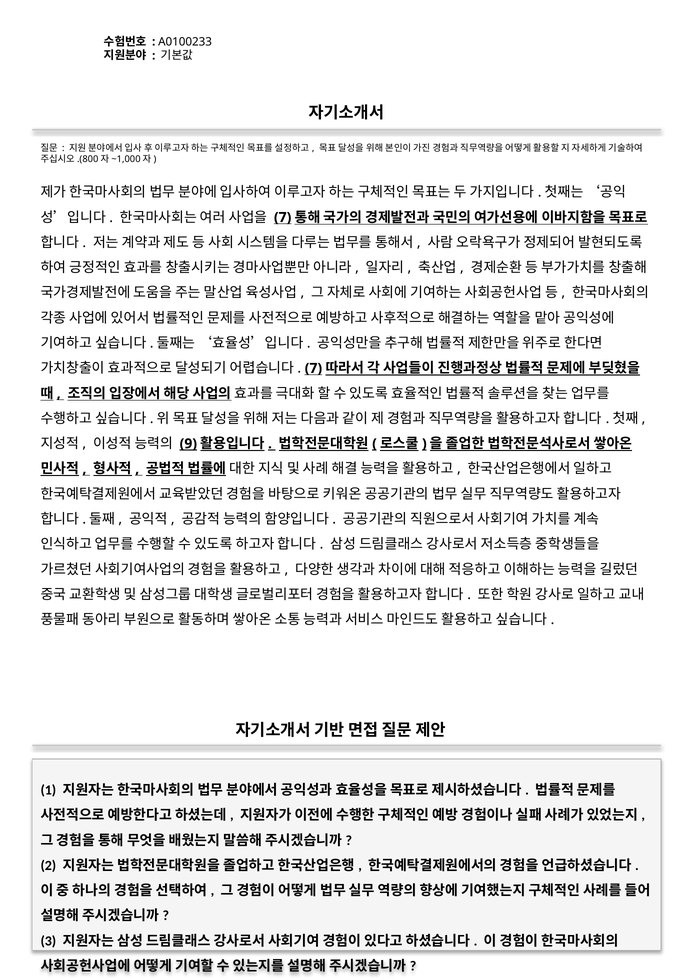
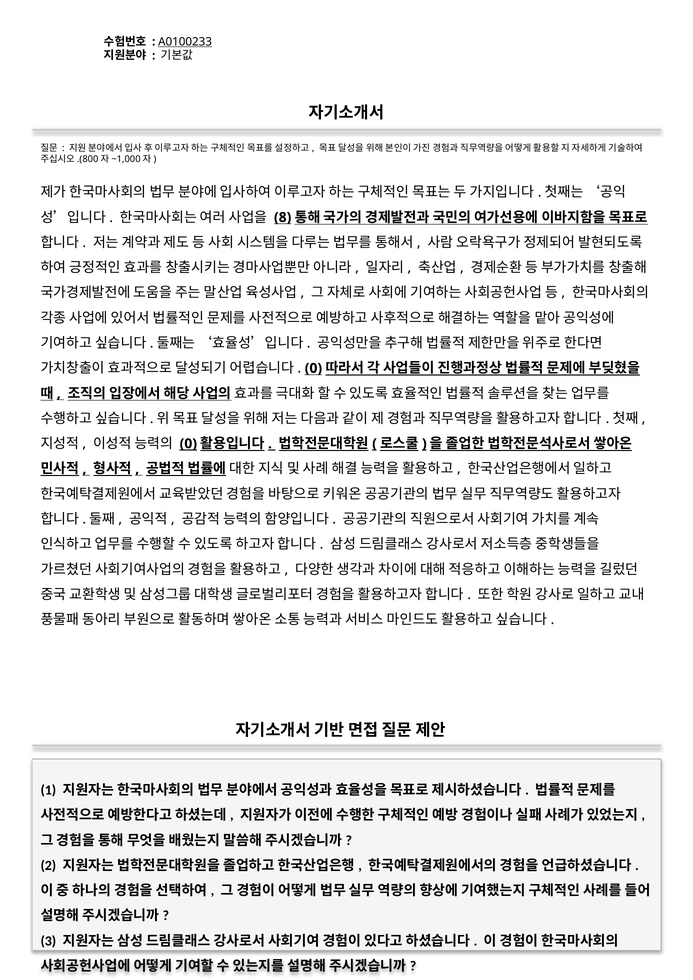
A0100233 underline: none -> present (185, 42)
7: 7 -> 8 (283, 217)
7: 7 -> 0 (313, 368)
9: 9 -> 0 (188, 444)
